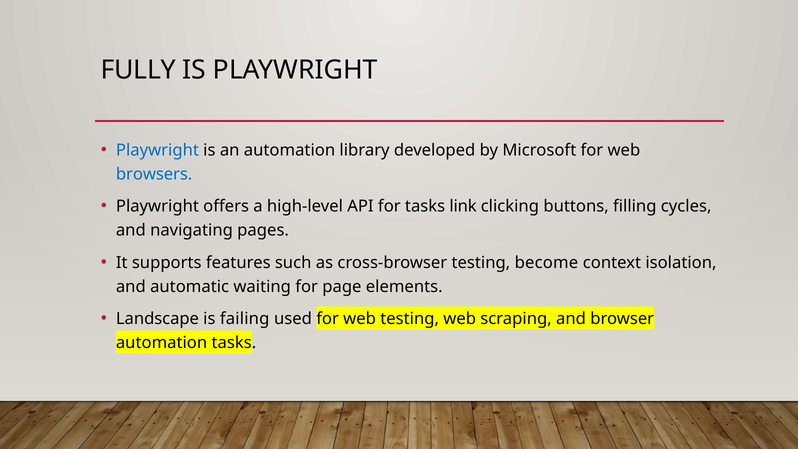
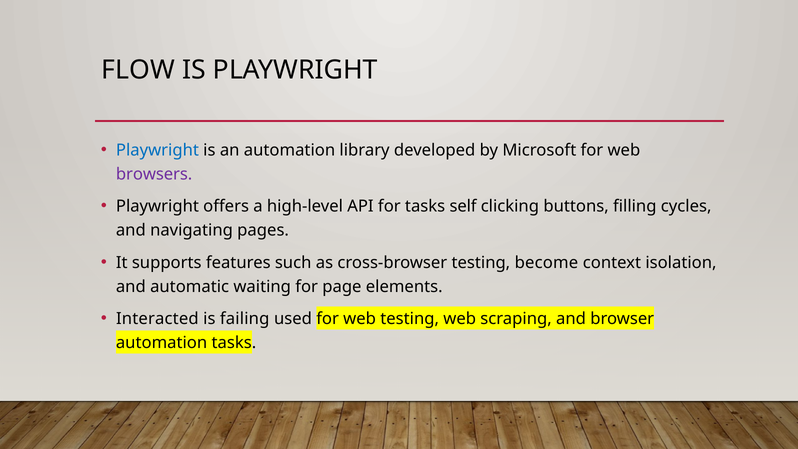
FULLY: FULLY -> FLOW (138, 70)
browsers colour: blue -> purple (154, 174)
link: link -> self (463, 206)
Landscape: Landscape -> Interacted (157, 319)
